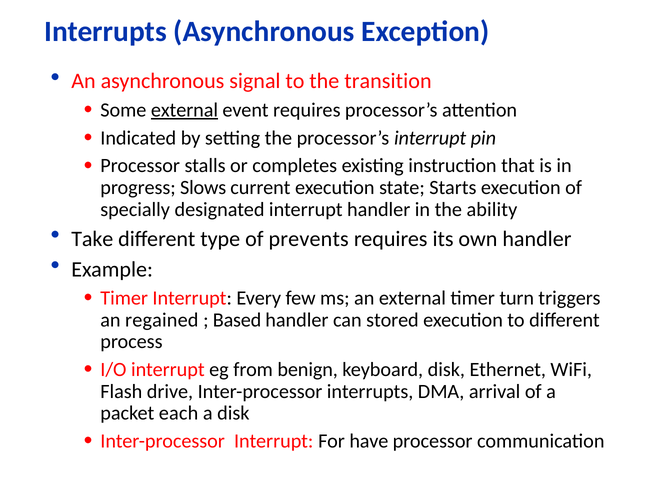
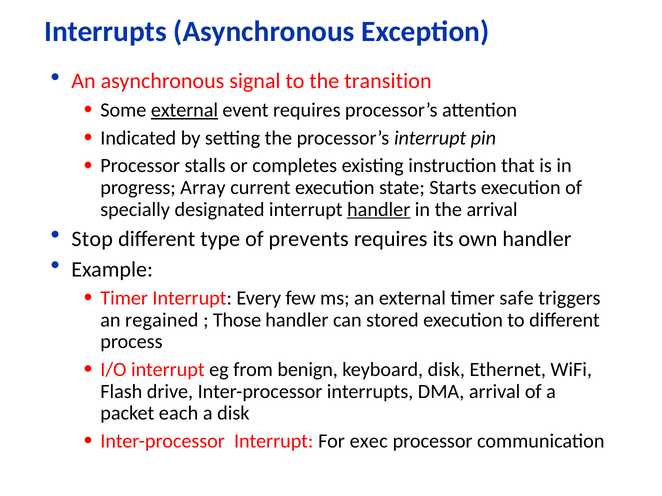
Slows: Slows -> Array (203, 188)
handler underline: none -> present (379, 210)
the ability: ability -> arrival (492, 210)
Take: Take -> Stop (92, 239)
turn: turn -> safe (517, 298)
Based: Based -> Those (237, 320)
have: have -> exec (369, 442)
